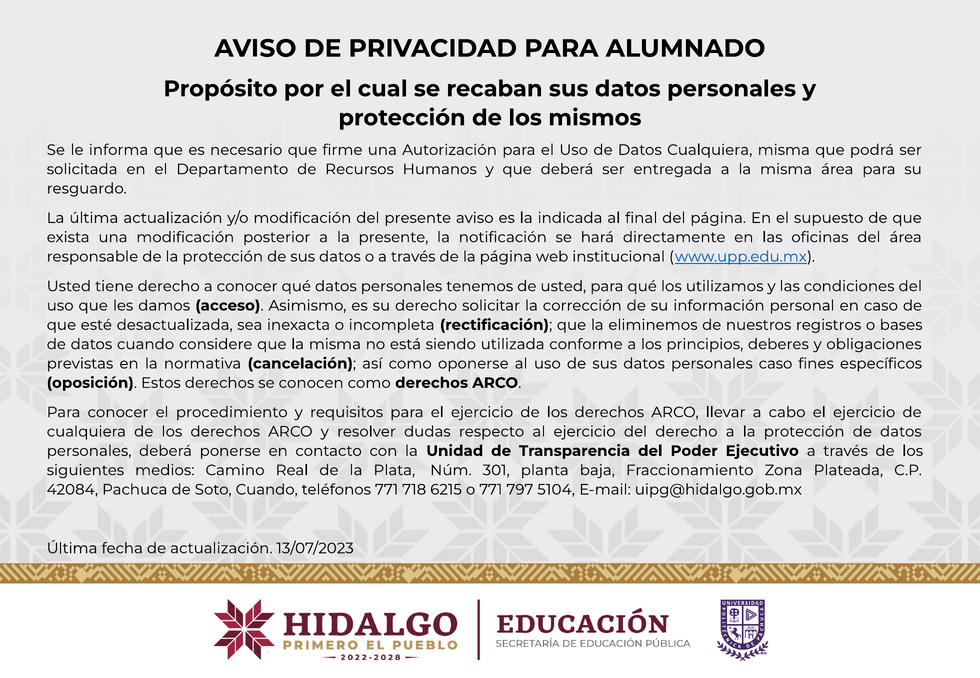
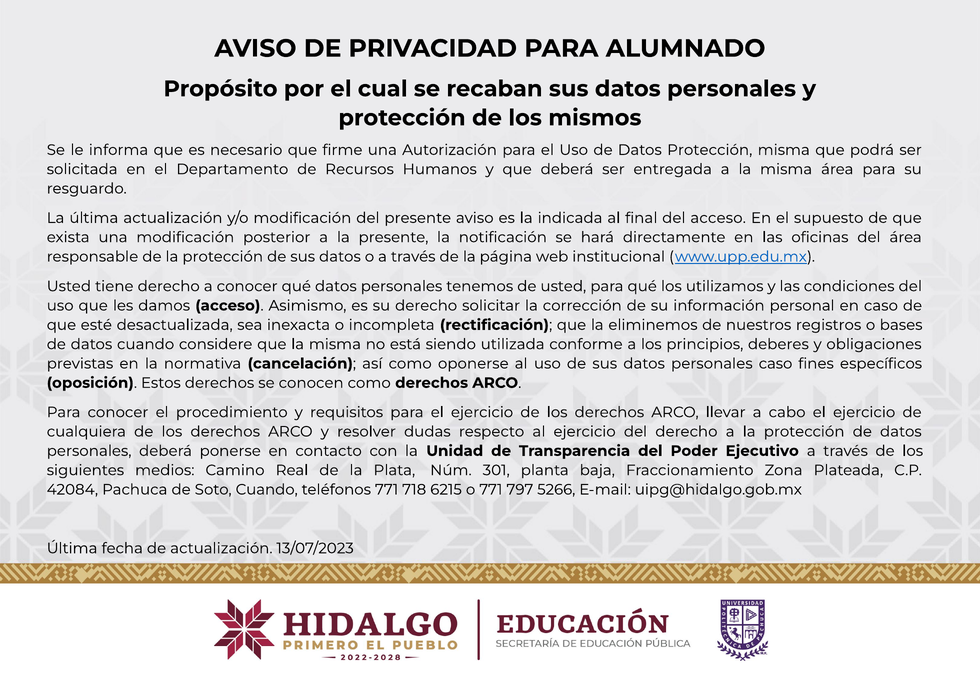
Datos Cualquiera: Cualquiera -> Protección (710, 150)
del página: página -> acceso (718, 218)
5104: 5104 -> 5266 (556, 490)
